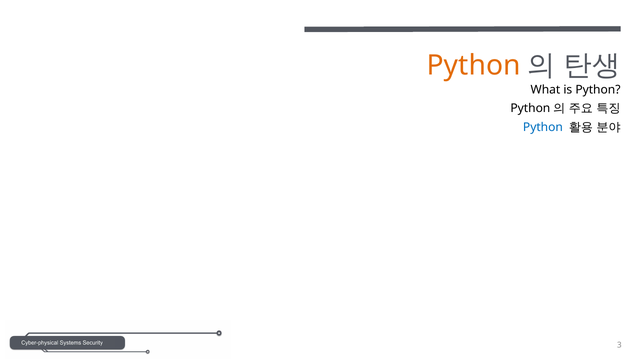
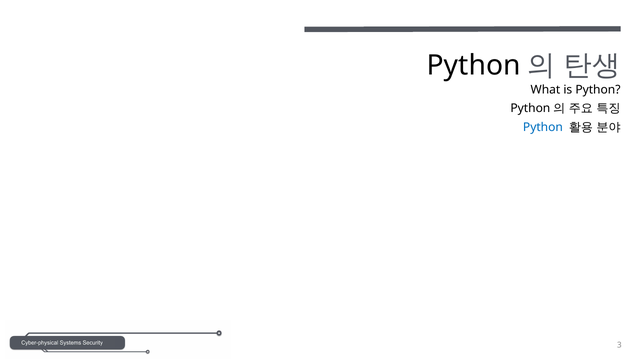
Python colour: orange -> black (474, 65)
